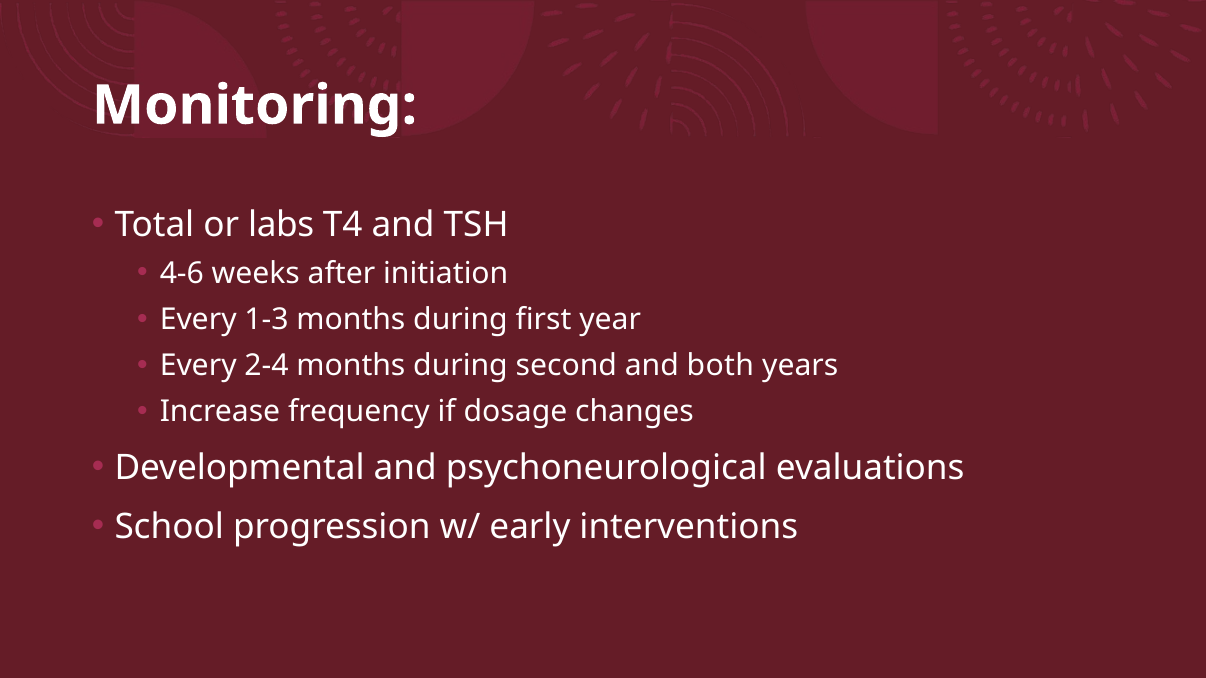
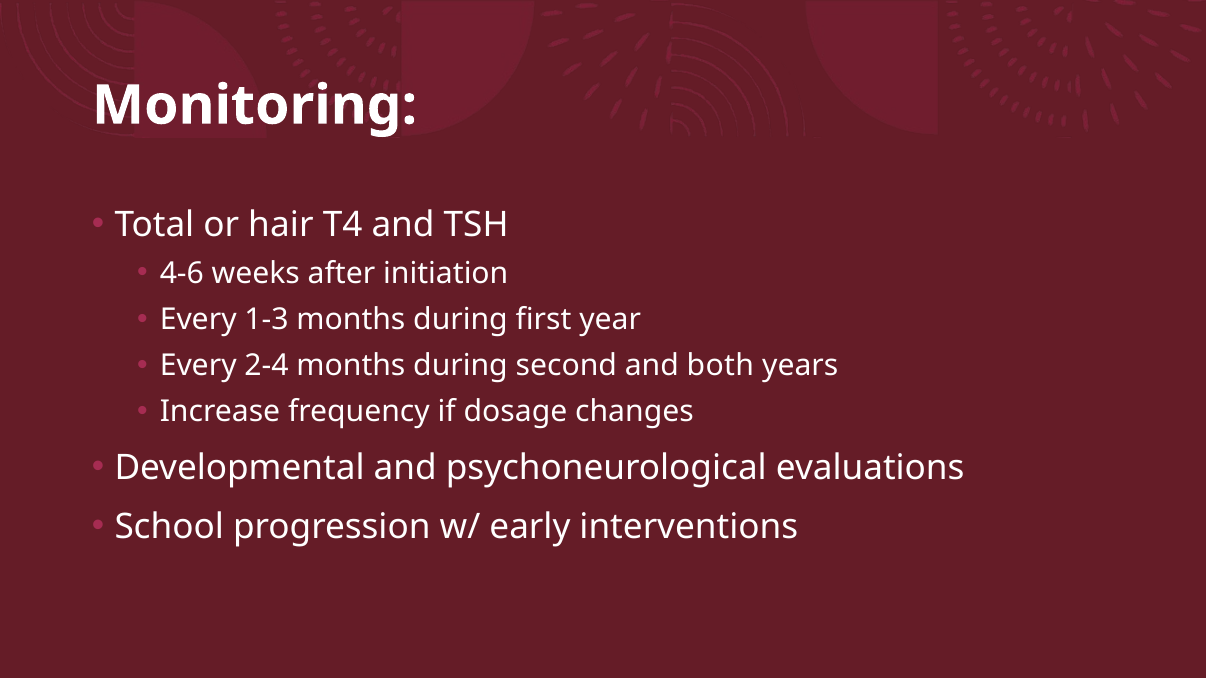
labs: labs -> hair (281, 225)
